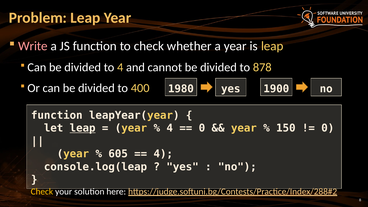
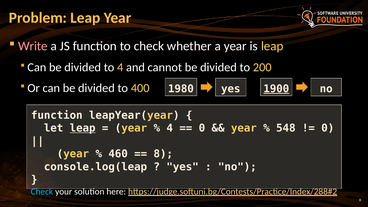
878: 878 -> 200 (262, 67)
1900 underline: none -> present (276, 89)
150: 150 -> 548 (286, 128)
605: 605 -> 460 (118, 154)
4: 4 -> 8 (163, 154)
Check colour: yellow -> light blue (42, 192)
